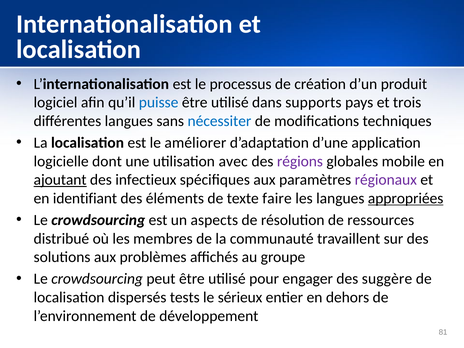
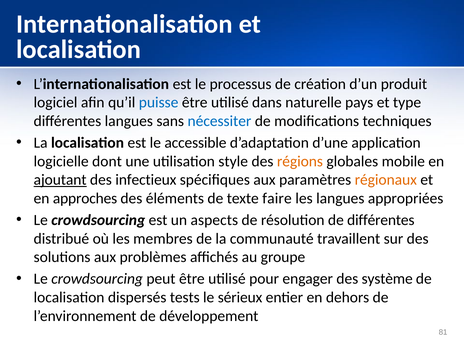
supports: supports -> naturelle (313, 102)
trois: trois -> type (407, 102)
améliorer: améliorer -> accessible (195, 143)
avec: avec -> style (233, 161)
régions colour: purple -> orange (300, 161)
régionaux colour: purple -> orange (386, 180)
identifiant: identifiant -> approches (85, 198)
appropriées underline: present -> none (406, 198)
de ressources: ressources -> différentes (381, 220)
suggère: suggère -> système (387, 279)
